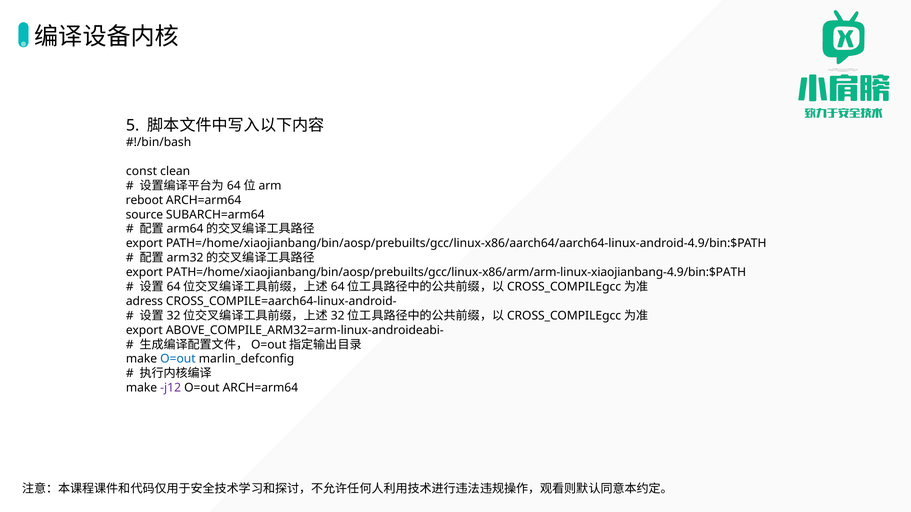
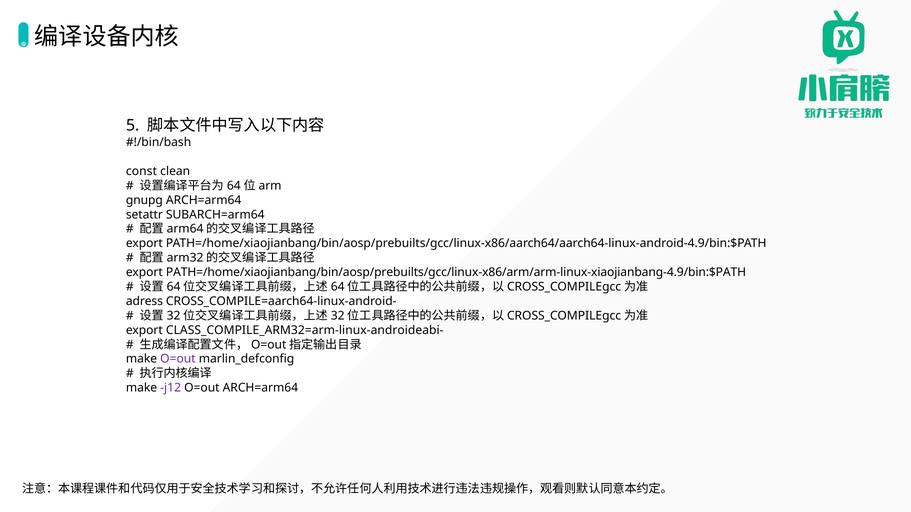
reboot: reboot -> gnupg (144, 200)
source: source -> setattr (144, 215)
ABOVE_COMPILE_ARM32=arm-linux-androideabi-: ABOVE_COMPILE_ARM32=arm-linux-androideabi- -> CLASS_COMPILE_ARM32=arm-linux-androideabi- (305, 330)
O=out colour: blue -> purple (178, 359)
